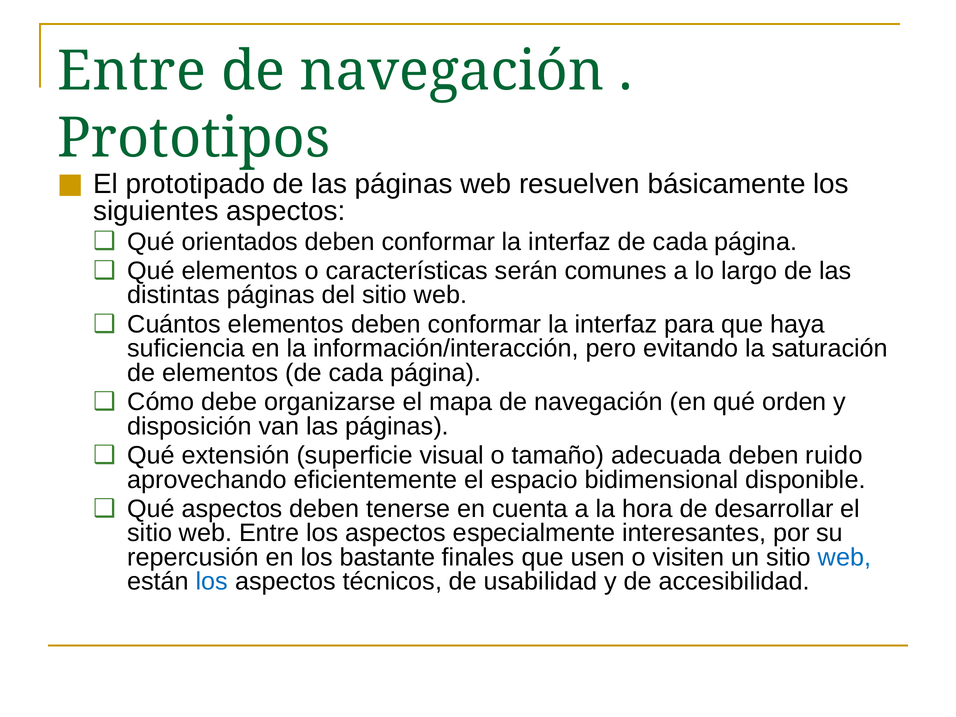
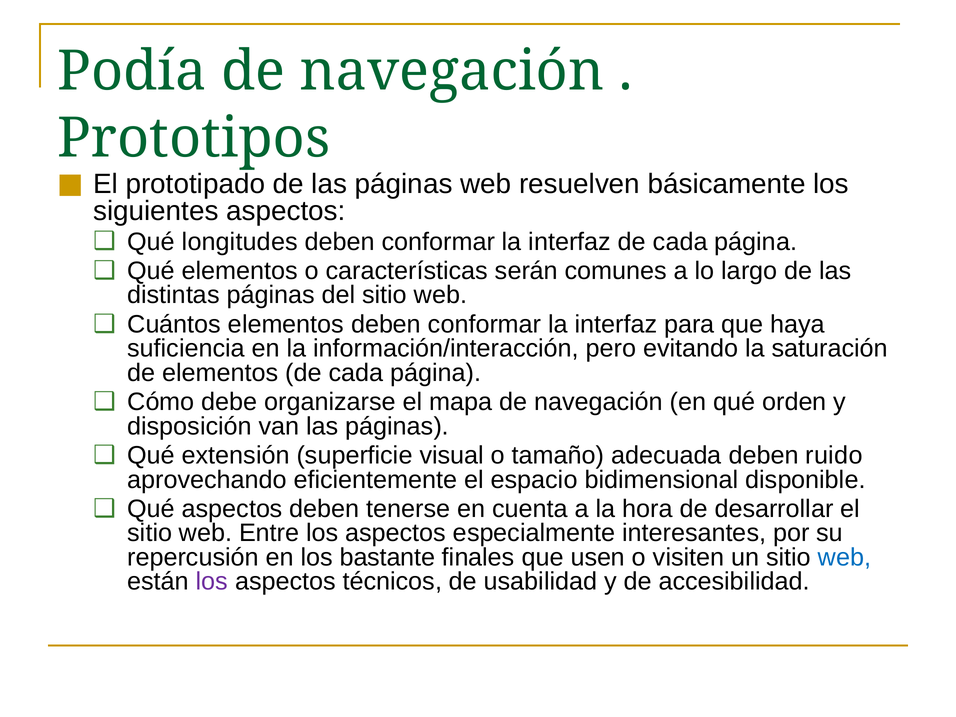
Entre: Entre -> Podía (132, 71)
orientados: orientados -> longitudes (240, 242)
los colour: blue -> purple (212, 582)
